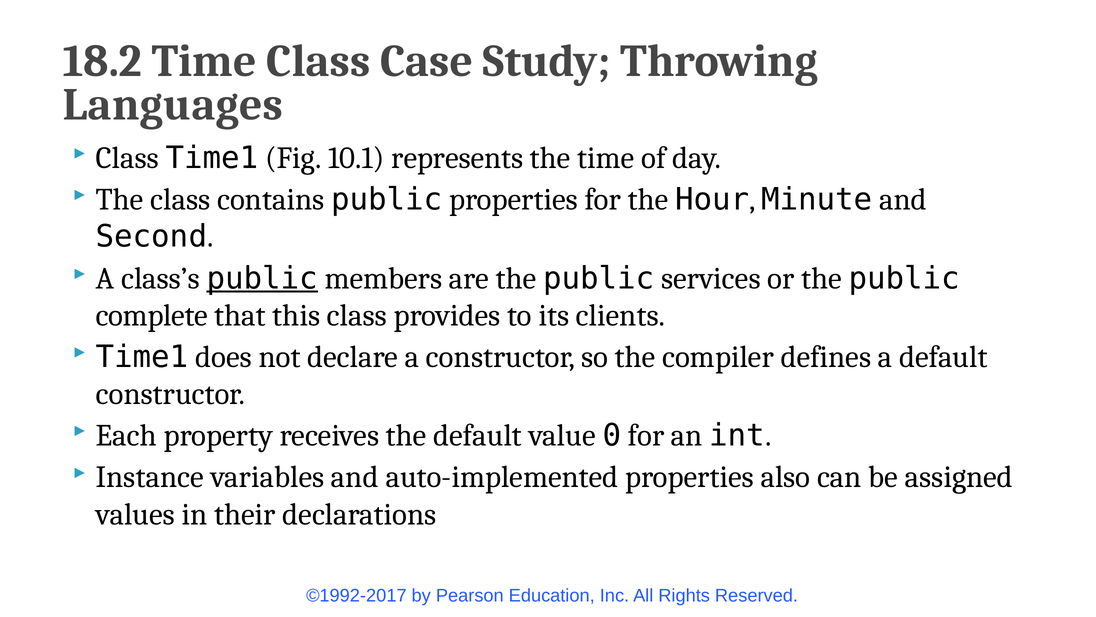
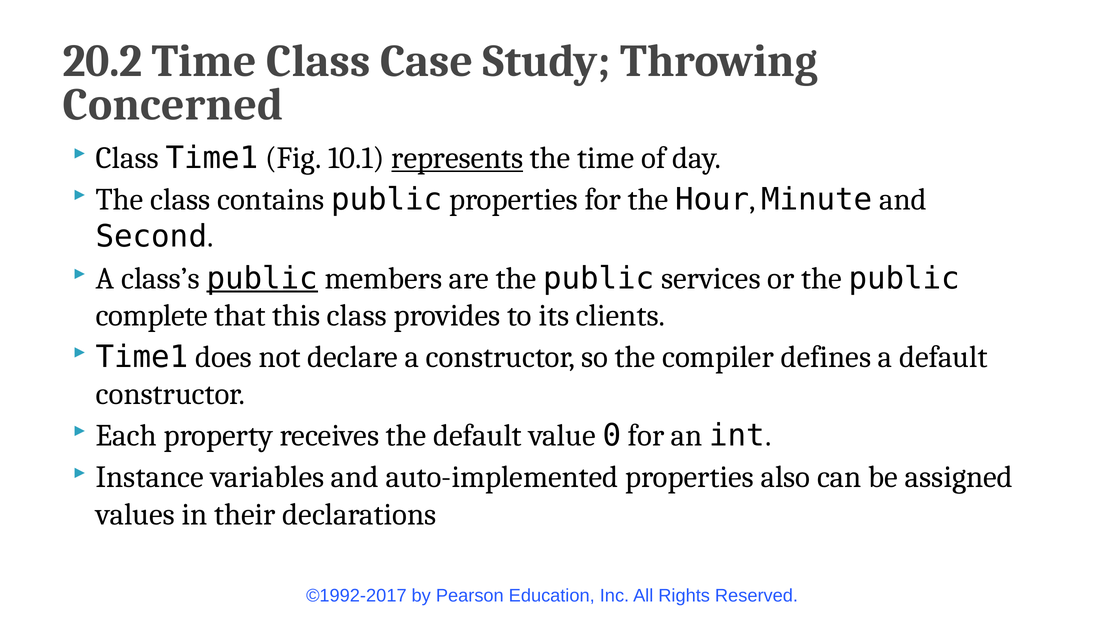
18.2: 18.2 -> 20.2 (102, 61)
Languages: Languages -> Concerned (173, 105)
represents underline: none -> present (457, 158)
